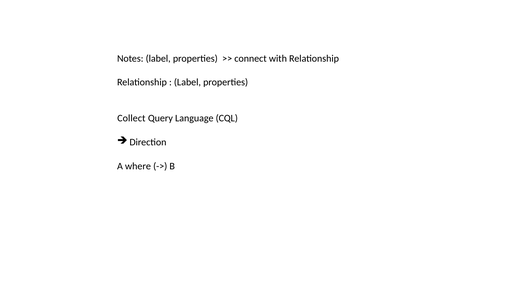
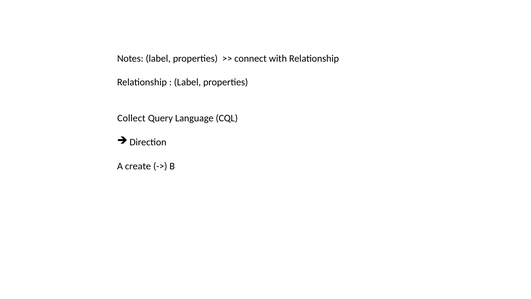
where: where -> create (138, 166)
